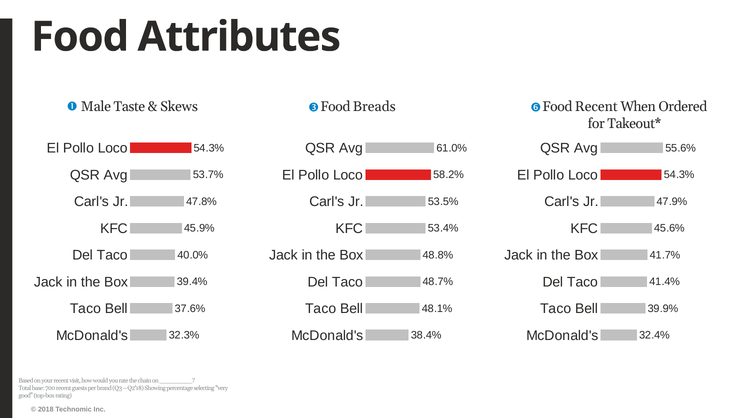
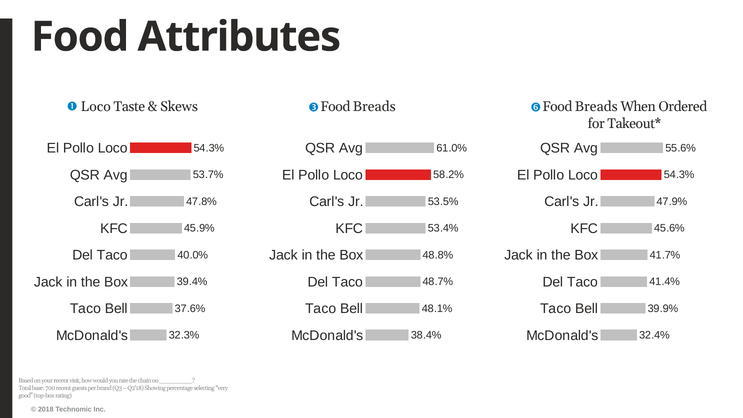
Male: Male -> Loco (96, 107)
Recent: Recent -> Breads (596, 107)
